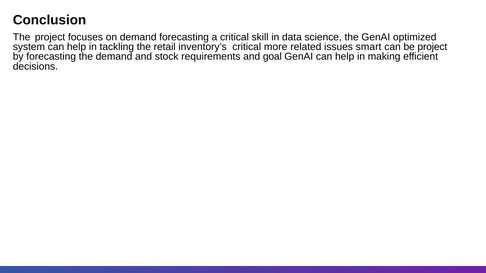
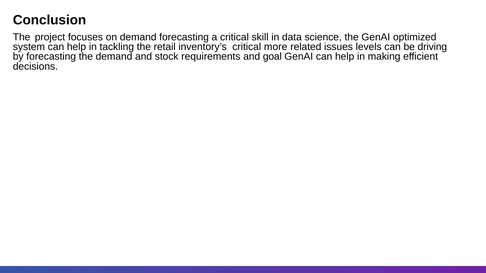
smart: smart -> levels (369, 47)
be project: project -> driving (432, 47)
